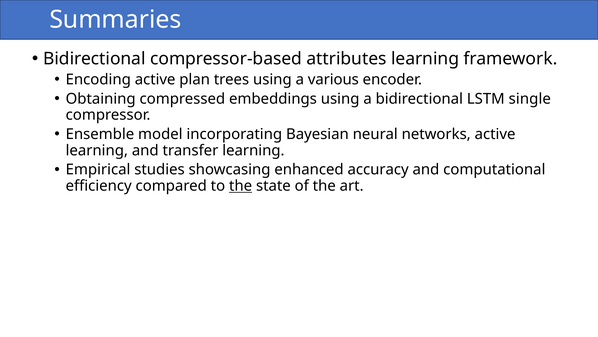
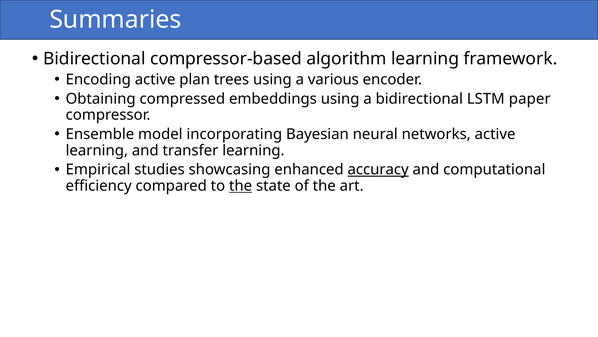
attributes: attributes -> algorithm (347, 59)
single: single -> paper (530, 99)
accuracy underline: none -> present (378, 169)
